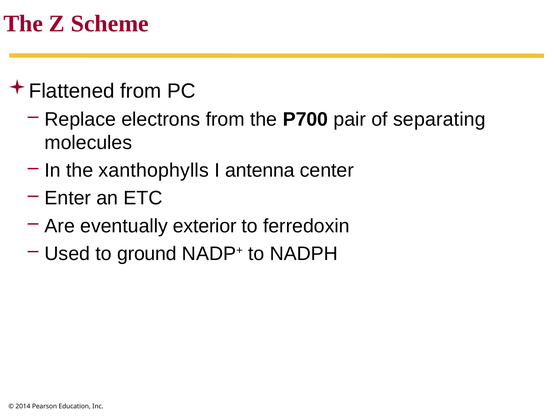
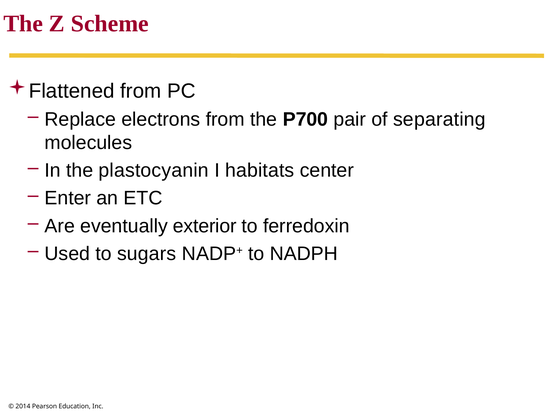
xanthophylls: xanthophylls -> plastocyanin (154, 170)
antenna: antenna -> habitats (260, 170)
ground: ground -> sugars (147, 253)
